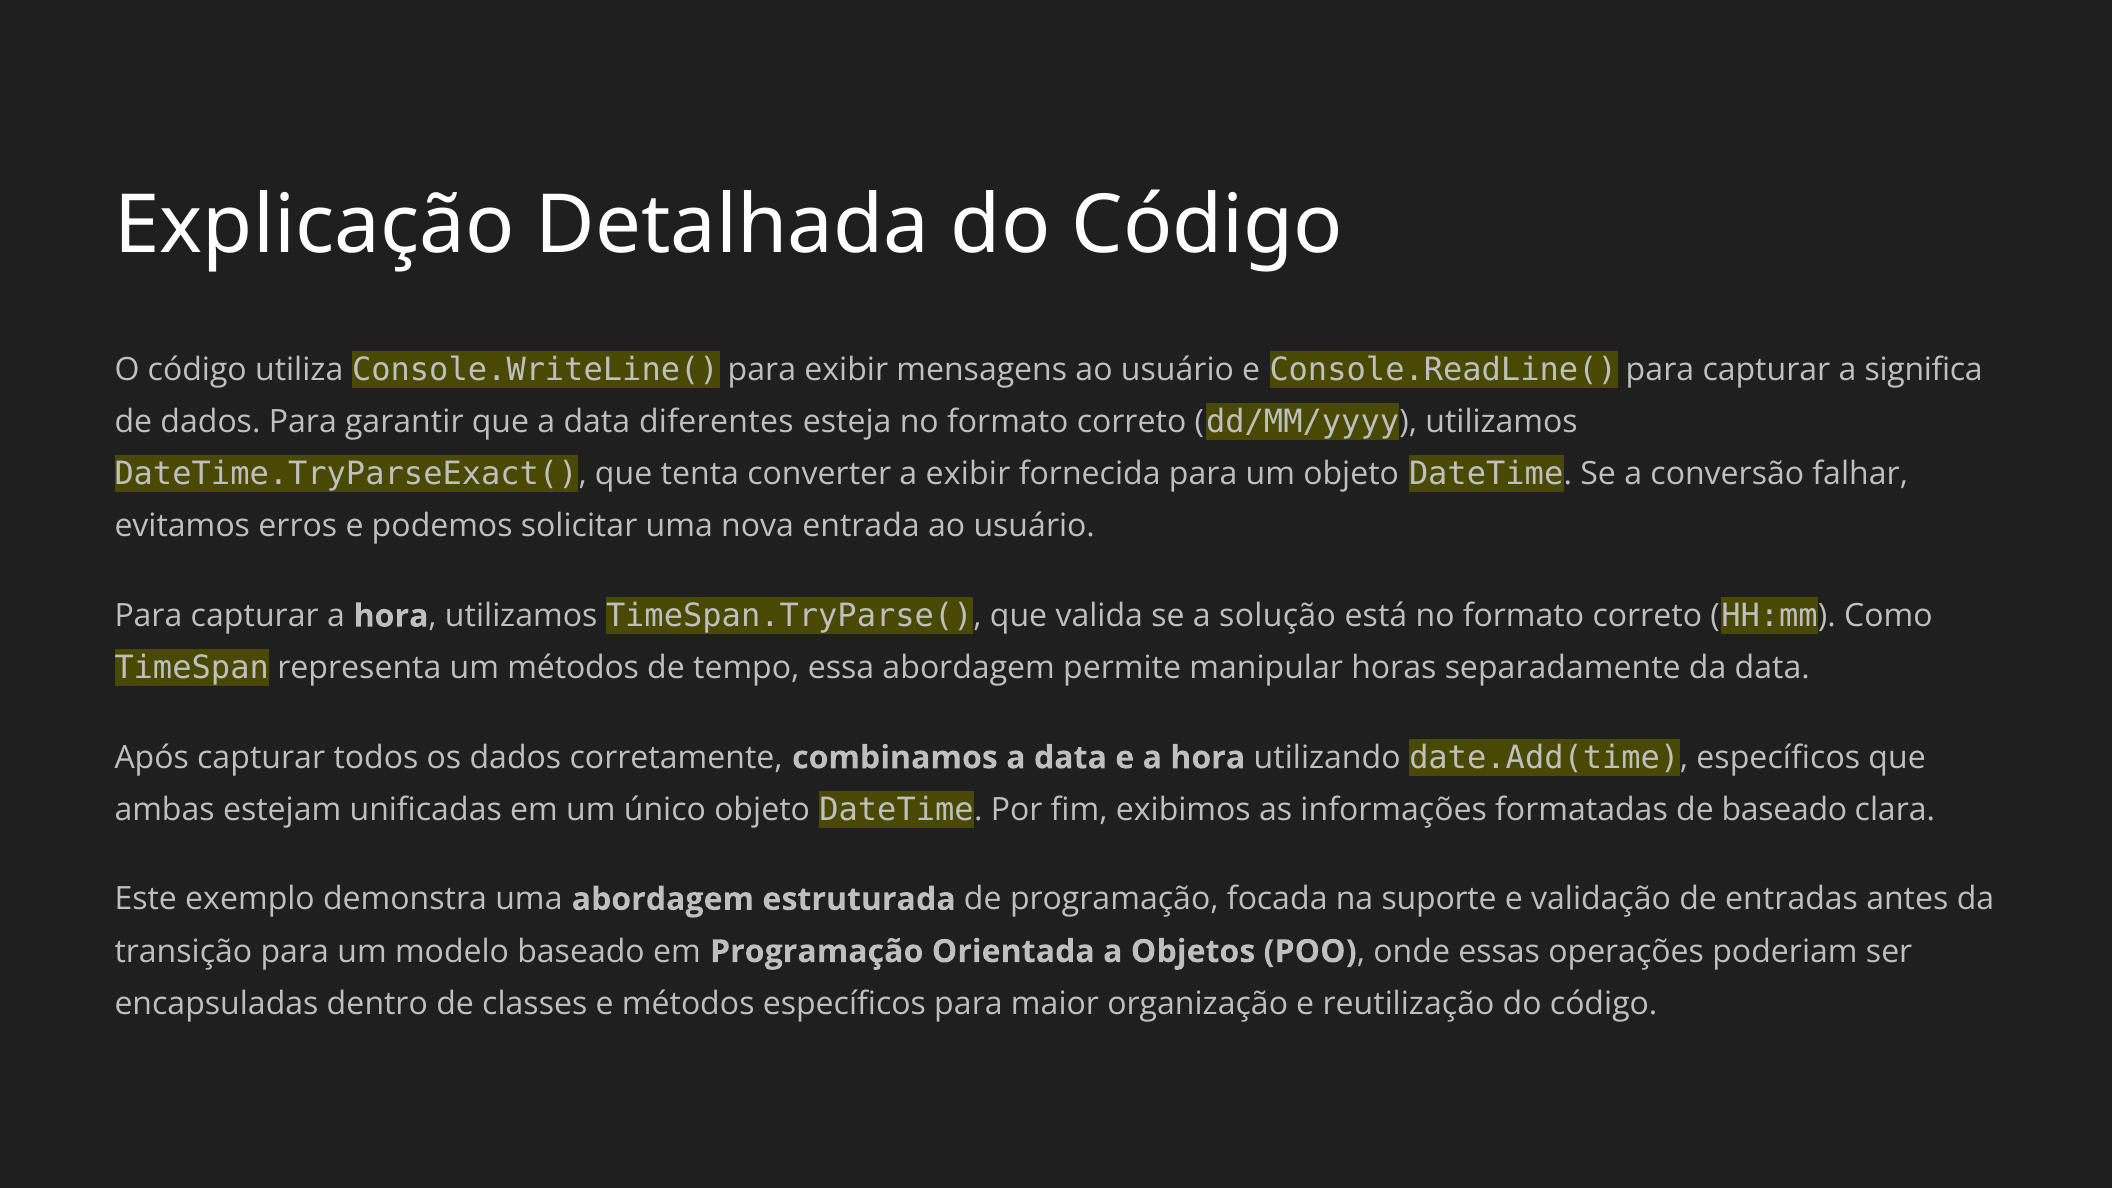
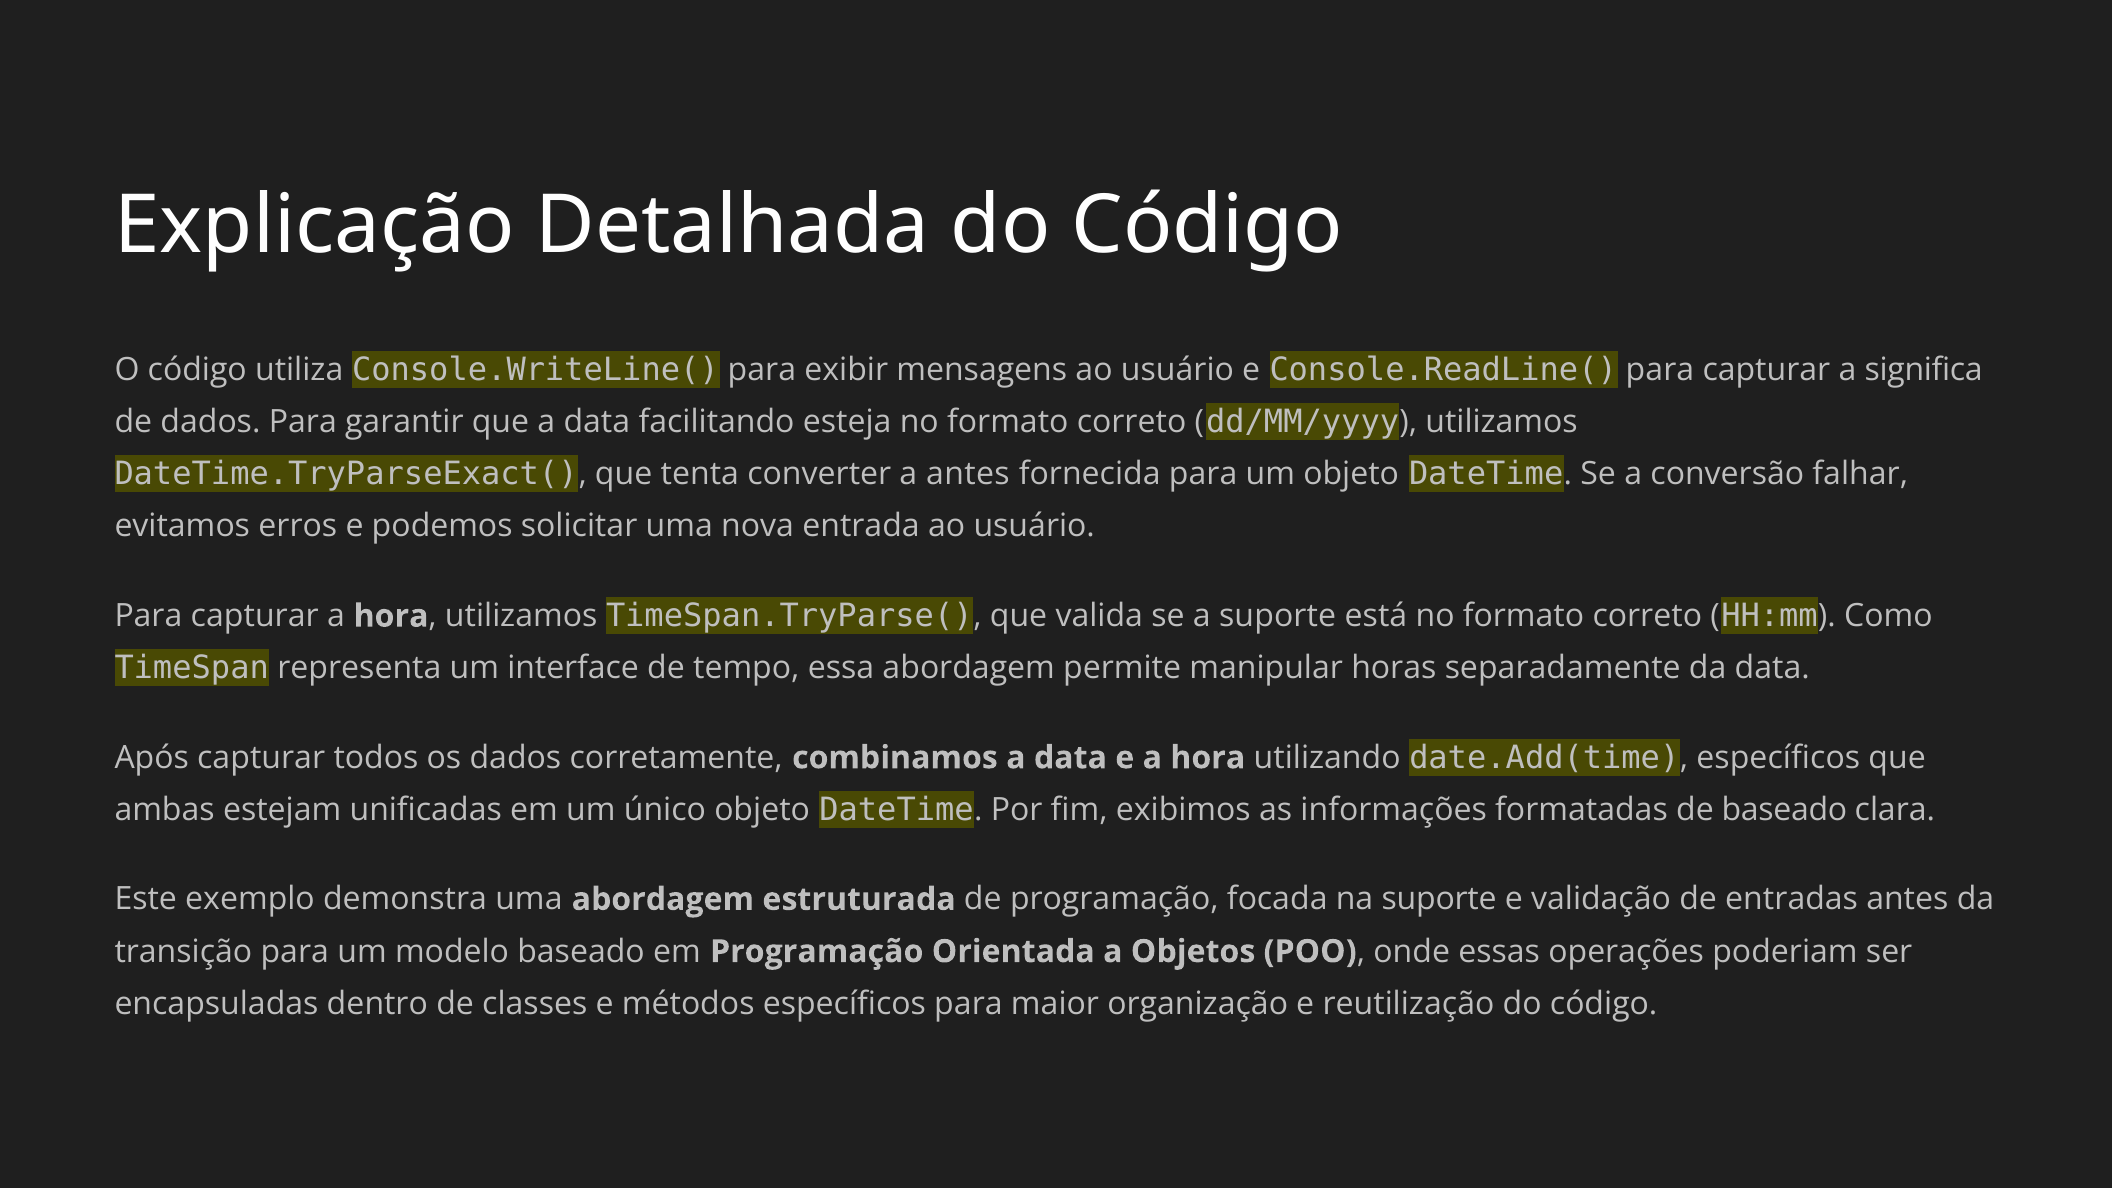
diferentes: diferentes -> facilitando (717, 422)
a exibir: exibir -> antes (968, 474)
a solução: solução -> suporte (1278, 616)
um métodos: métodos -> interface (573, 668)
